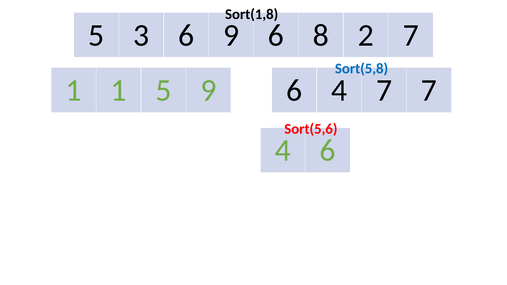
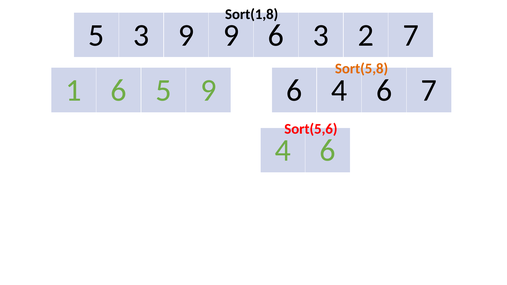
3 6: 6 -> 9 (186, 35)
6 8: 8 -> 3 (321, 35)
Sort(5,8 colour: blue -> orange (362, 69)
1 1: 1 -> 6 (119, 90)
6 4 7: 7 -> 6 (384, 90)
